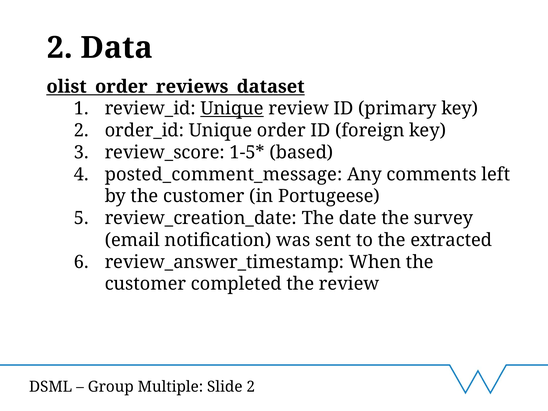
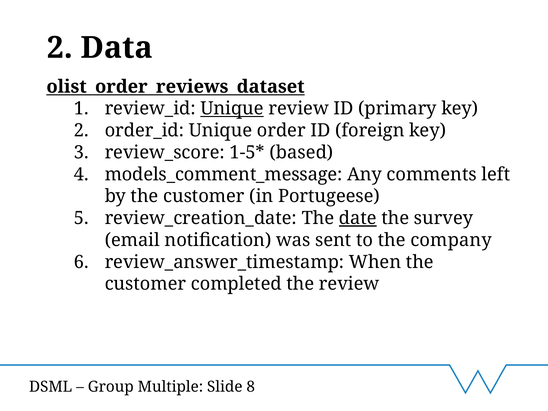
posted_comment_message: posted_comment_message -> models_comment_message (224, 174)
date underline: none -> present (358, 218)
extracted: extracted -> company (451, 240)
Slide 2: 2 -> 8 (251, 387)
